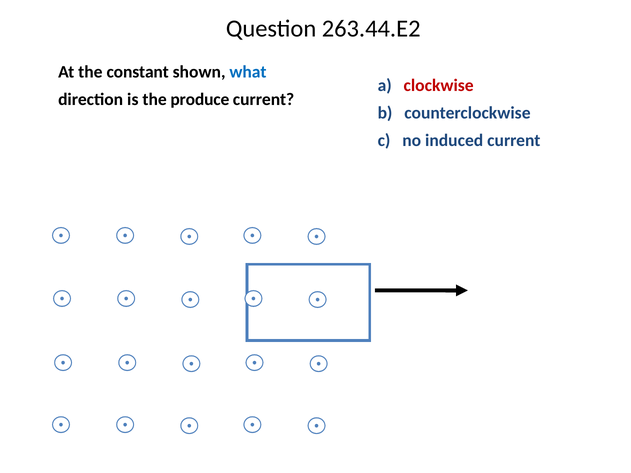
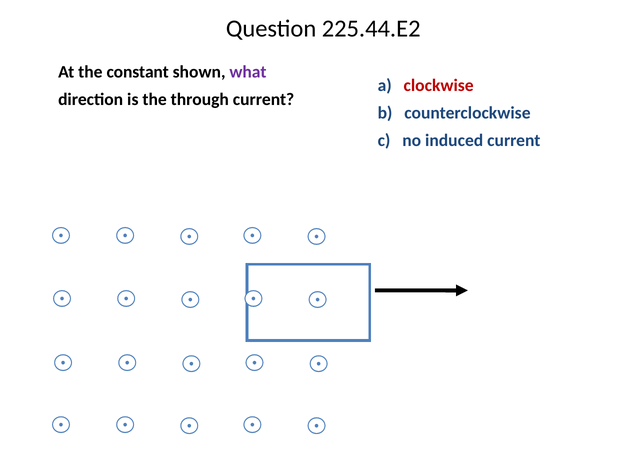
263.44.E2: 263.44.E2 -> 225.44.E2 (371, 29)
what colour: blue -> purple (248, 72)
produce: produce -> through (200, 100)
